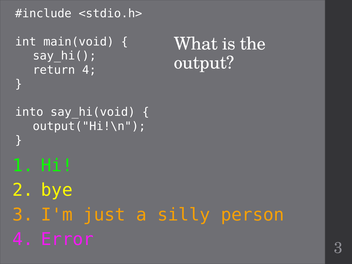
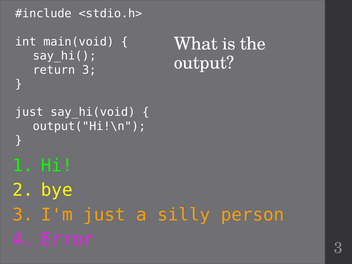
return 4: 4 -> 3 (89, 70)
into: into -> just (29, 112)
